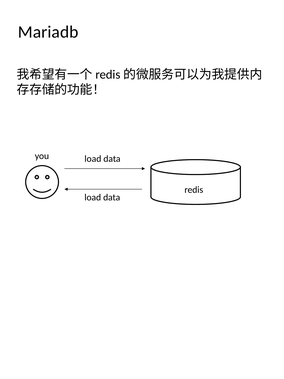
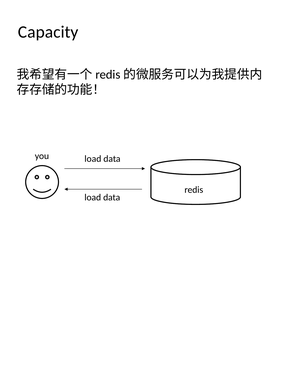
Mariadb: Mariadb -> Capacity (48, 32)
